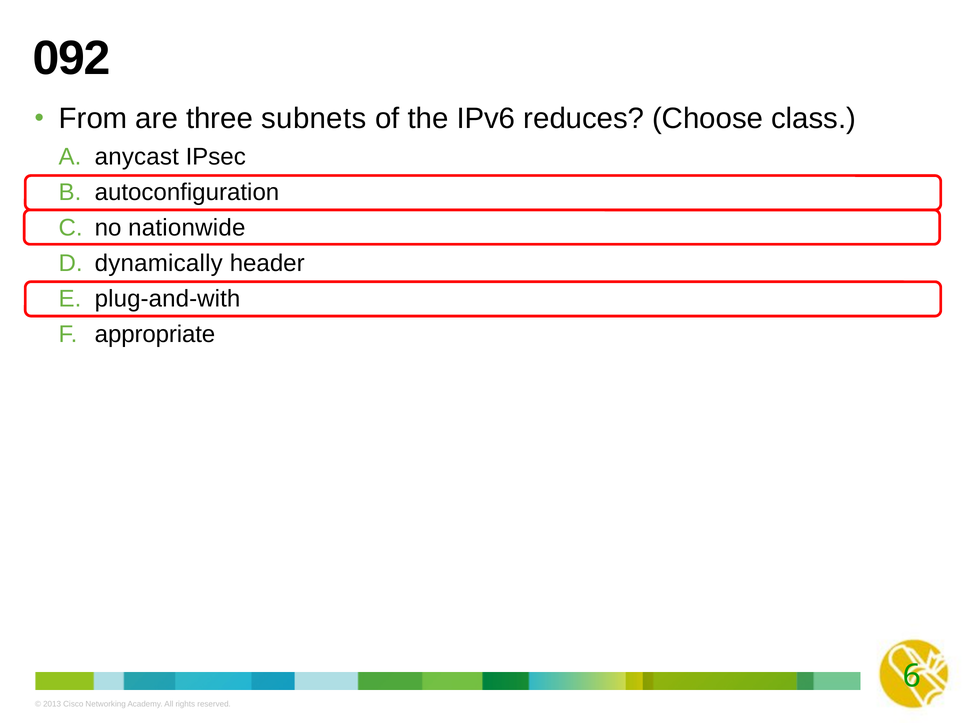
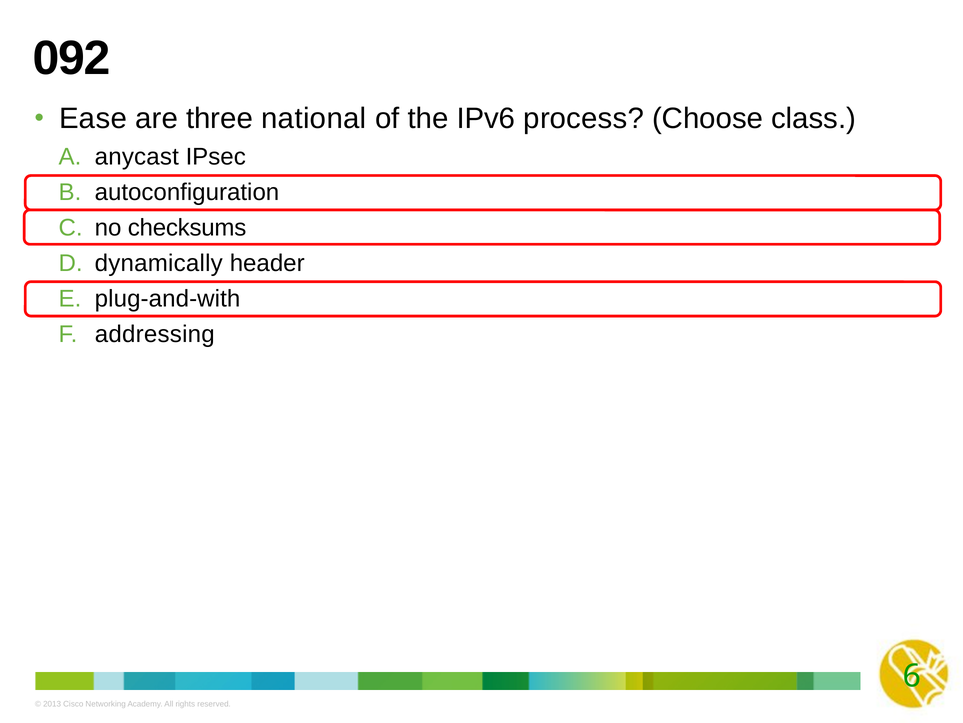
From: From -> Ease (93, 118)
subnets: subnets -> national (314, 118)
reduces: reduces -> process (584, 118)
nationwide: nationwide -> checksums (187, 228)
appropriate: appropriate -> addressing (155, 334)
